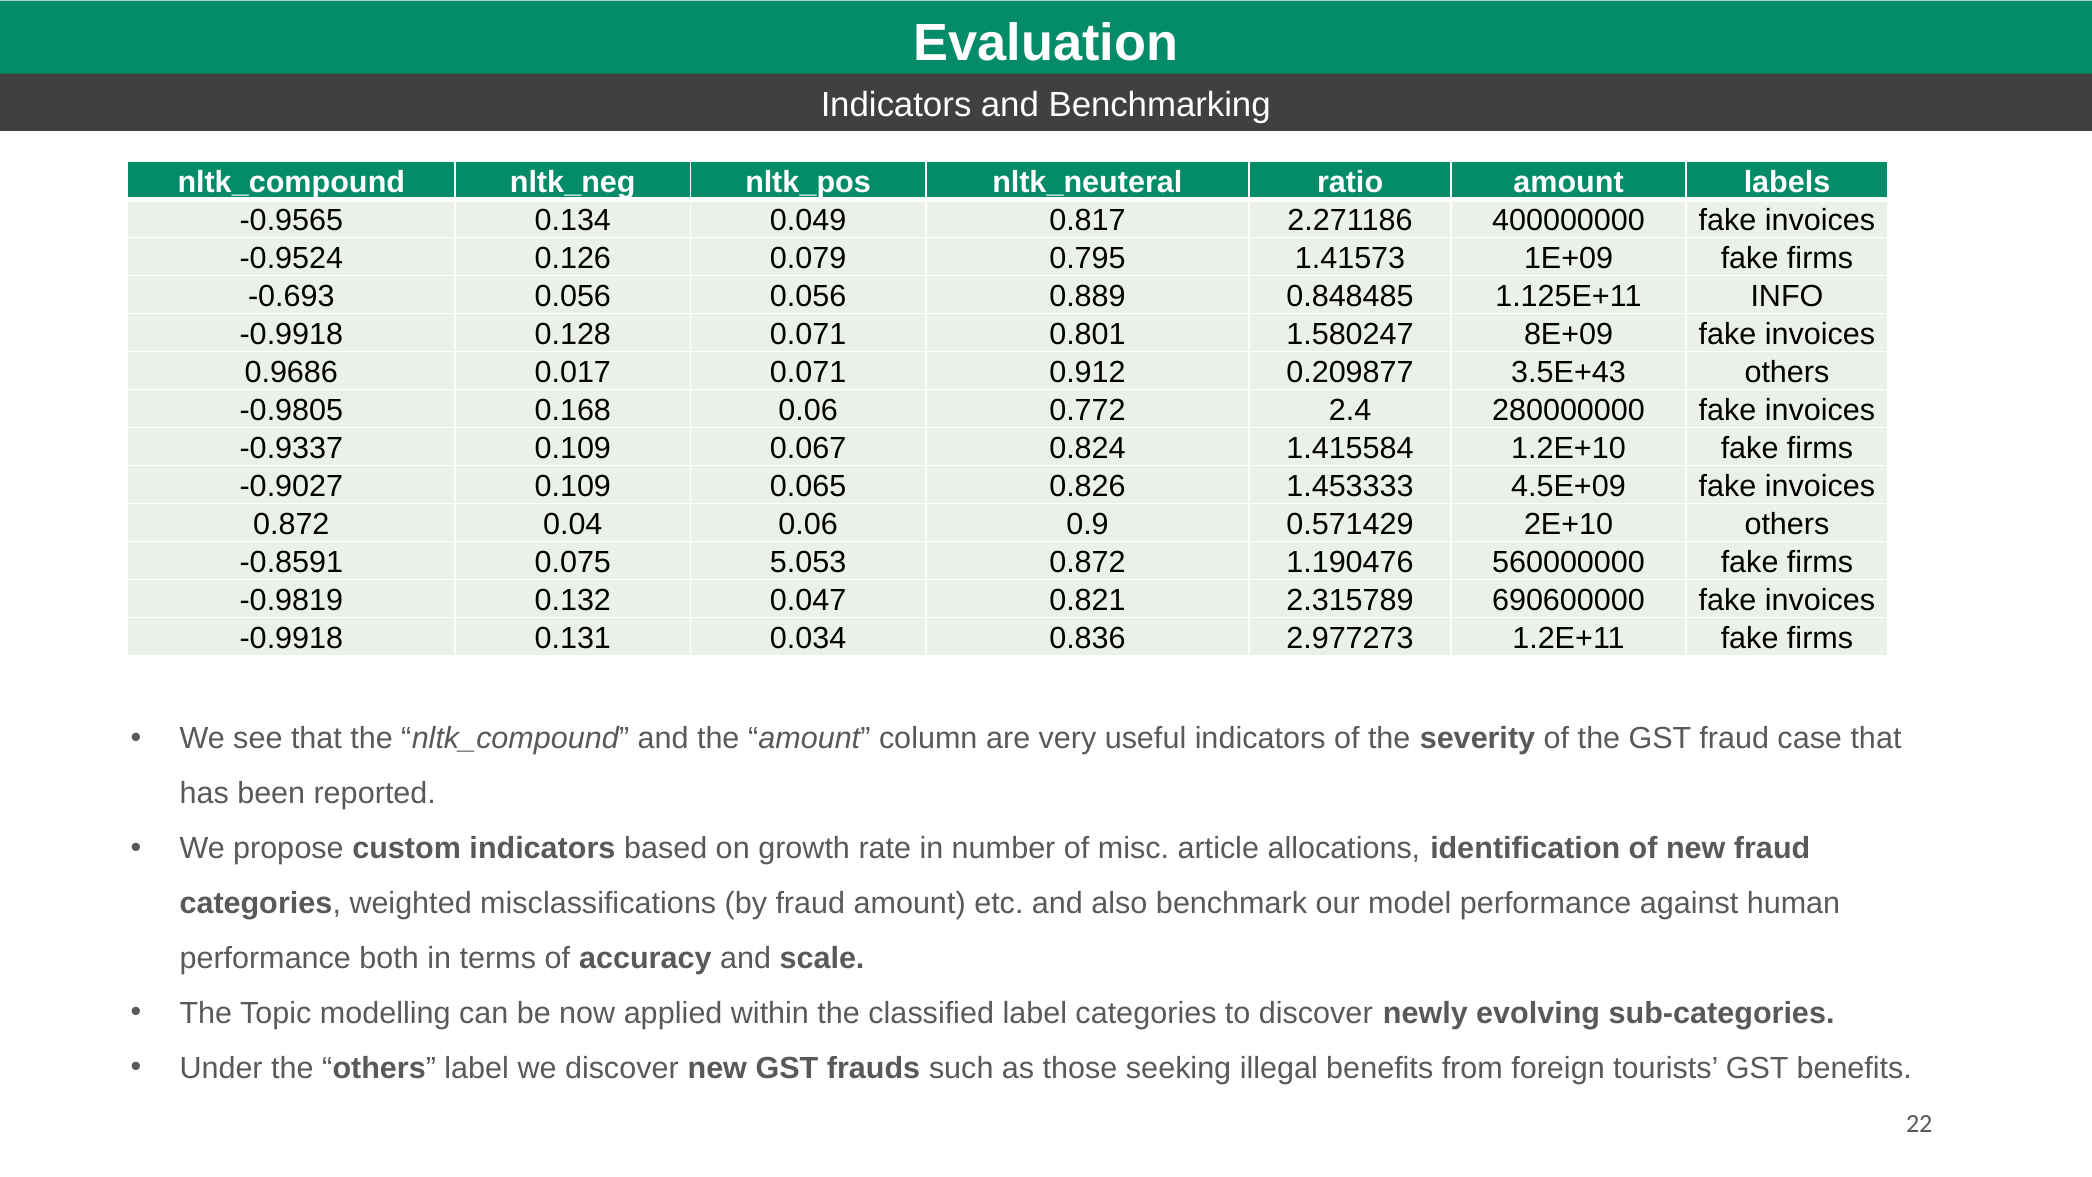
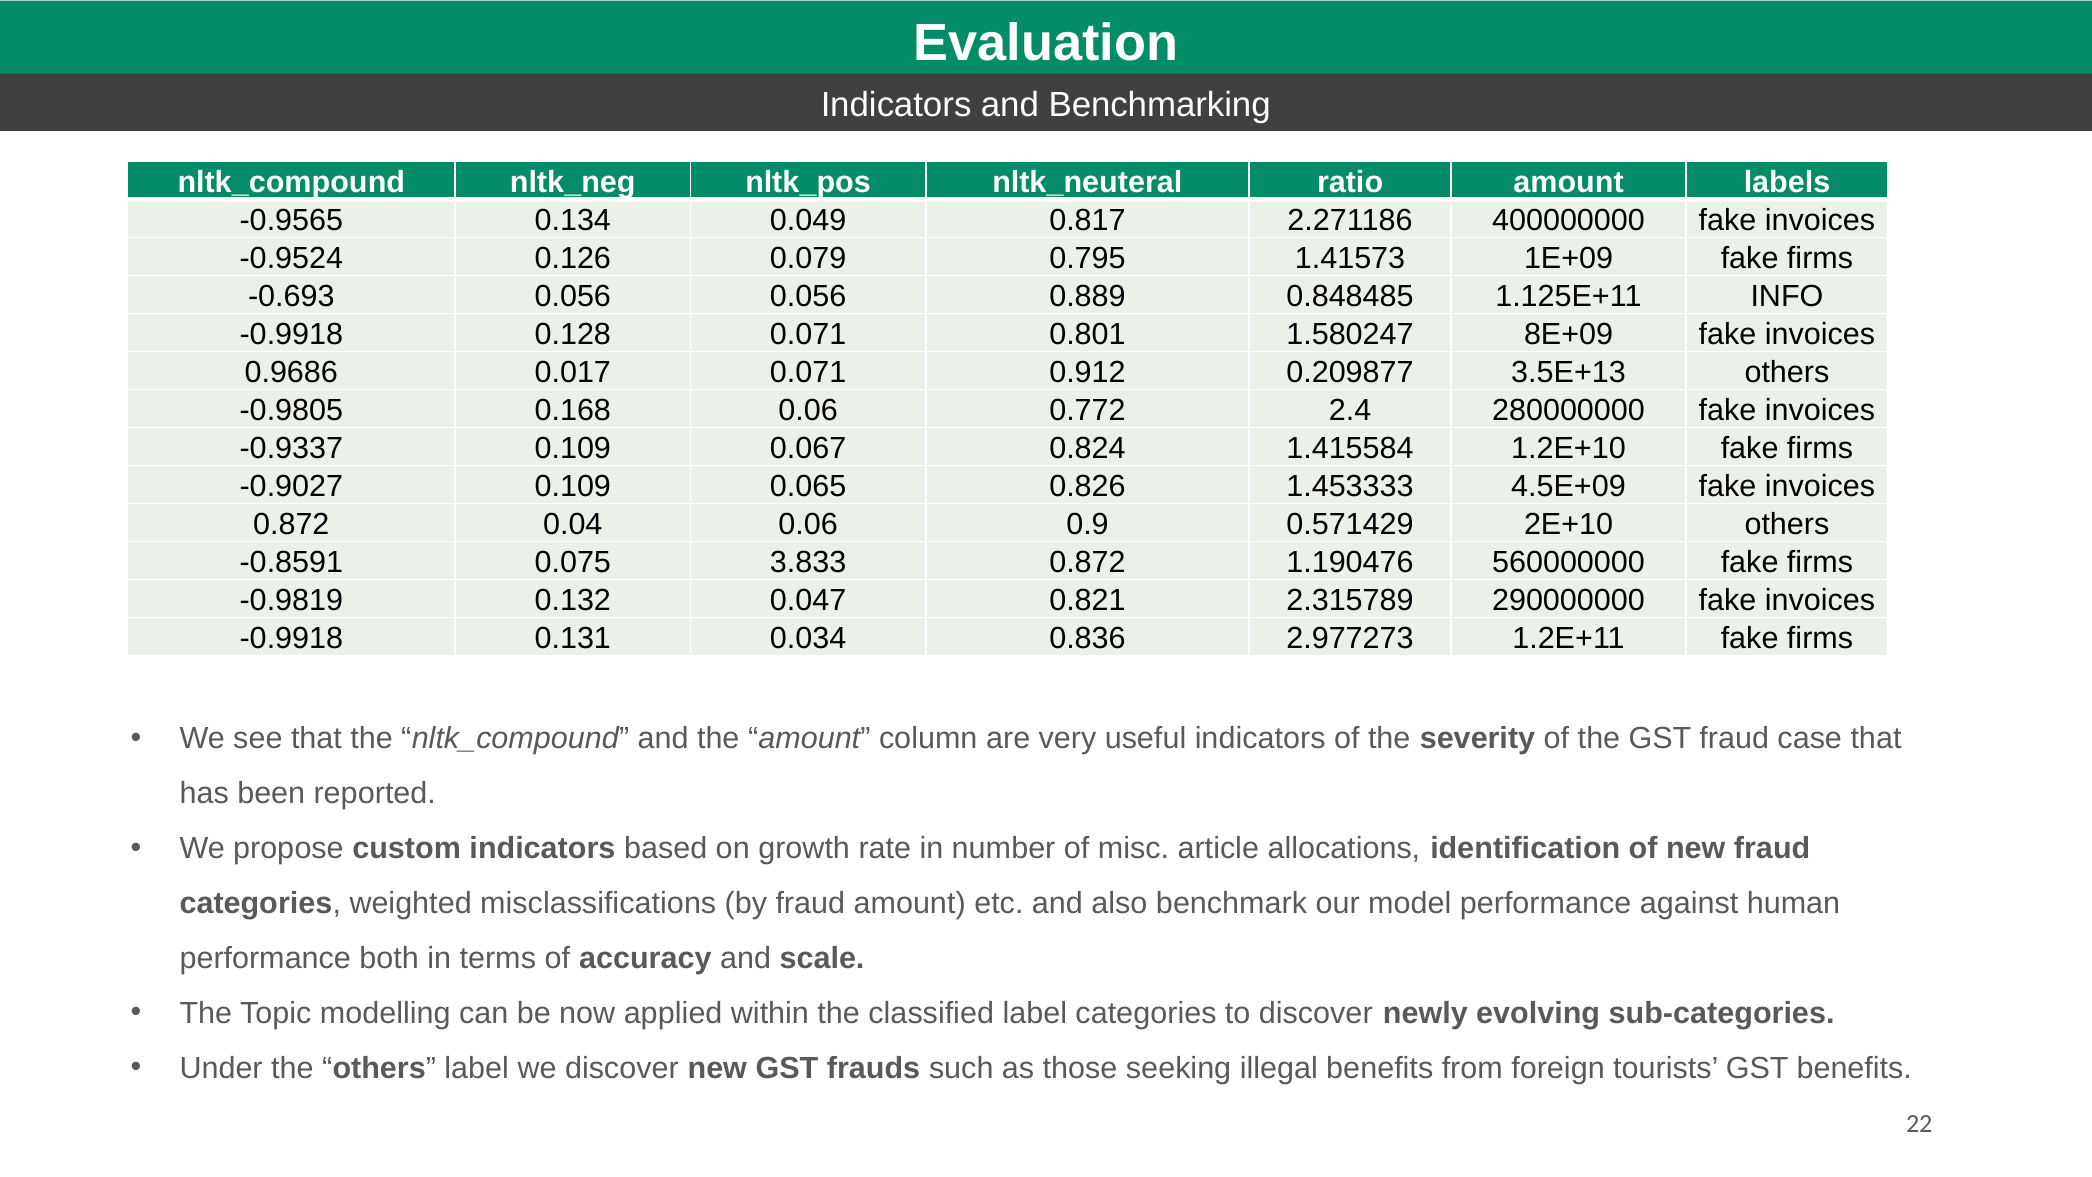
3.5E+43: 3.5E+43 -> 3.5E+13 (1569, 373)
5.053: 5.053 -> 3.833 (808, 563)
690600000: 690600000 -> 290000000 (1568, 601)
